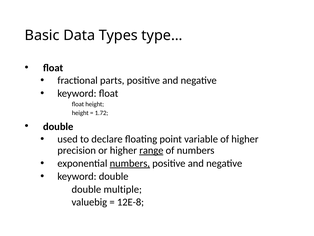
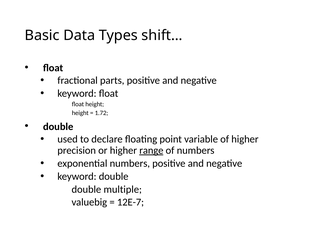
type…: type… -> shift… (162, 35)
numbers underline: present -> none (130, 163)
12E-8: 12E-8 -> 12E-7 (130, 202)
